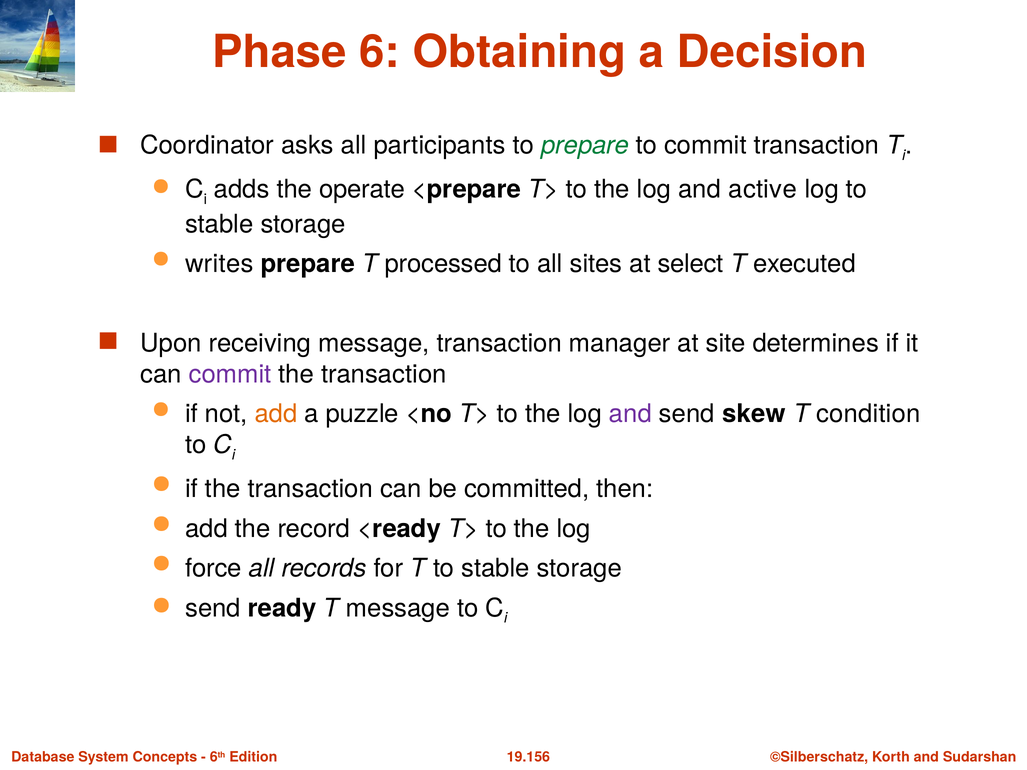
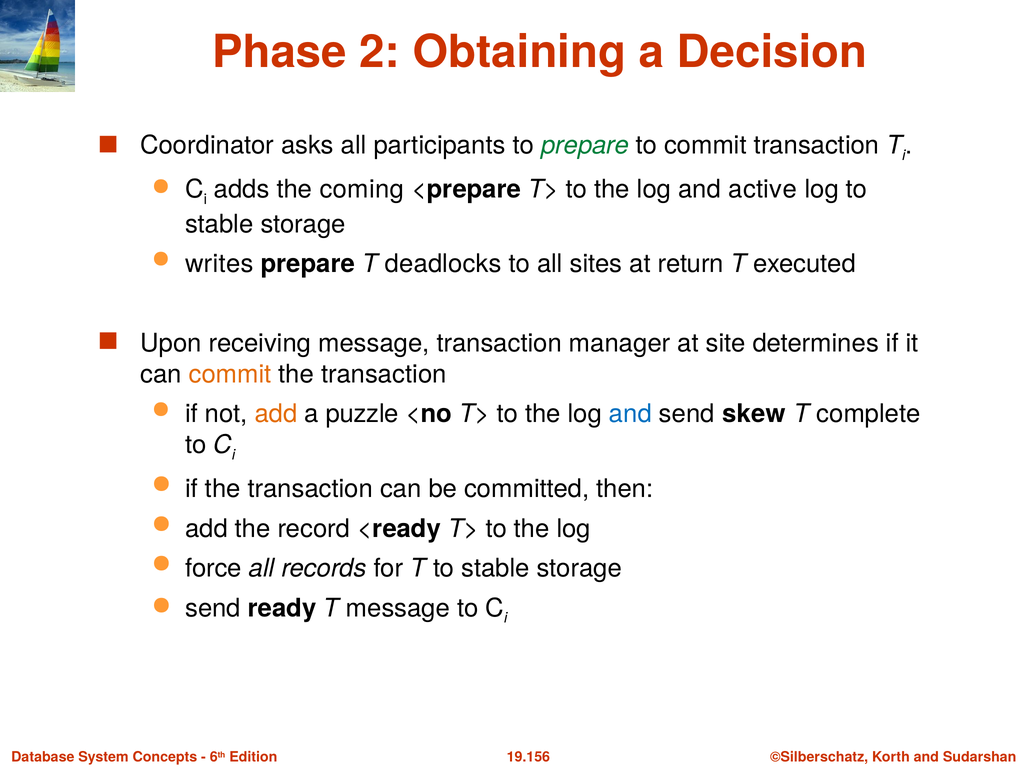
6: 6 -> 2 (380, 52)
operate: operate -> coming (362, 189)
processed: processed -> deadlocks (443, 264)
select: select -> return (691, 264)
commit colour: purple -> orange (230, 374)
and colour: purple -> blue (630, 414)
condition: condition -> complete (868, 414)
